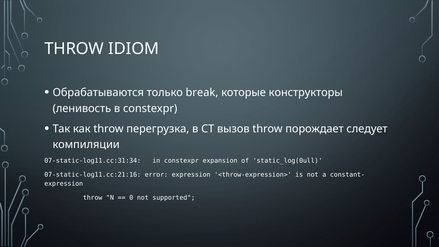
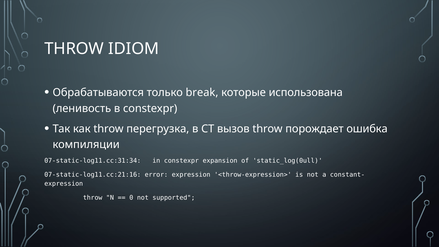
конструкторы: конструкторы -> использована (306, 93)
следует: следует -> ошибка (367, 129)
